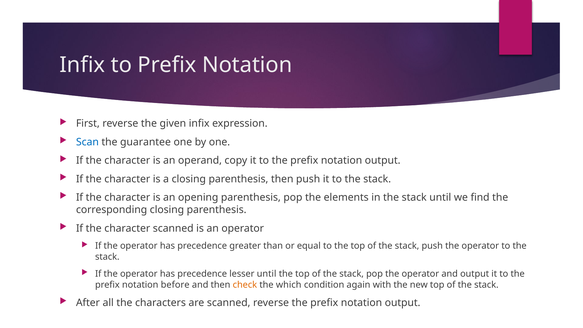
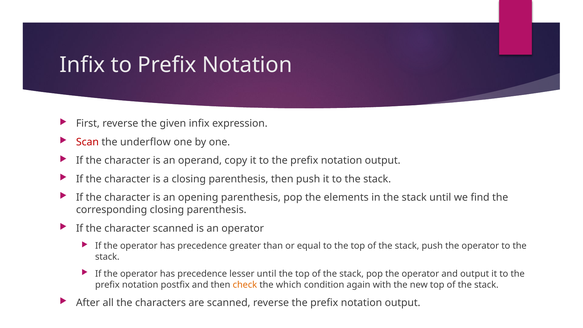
Scan colour: blue -> red (87, 142)
guarantee: guarantee -> underflow (145, 142)
before: before -> postfix (175, 285)
